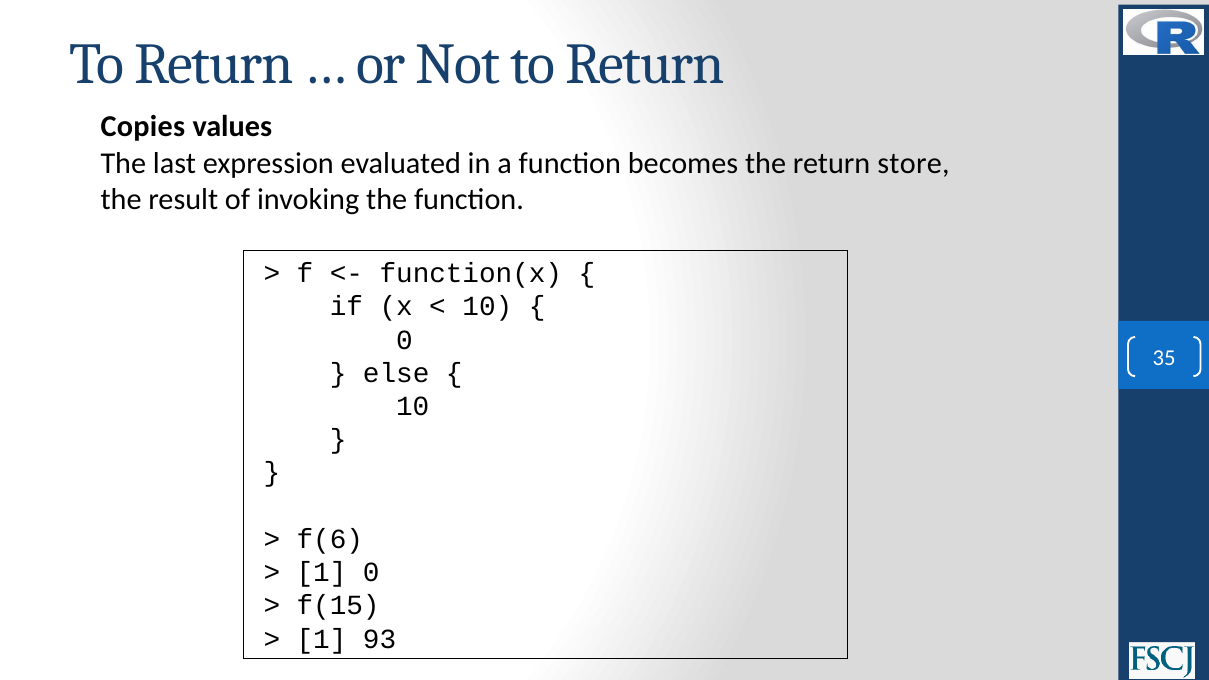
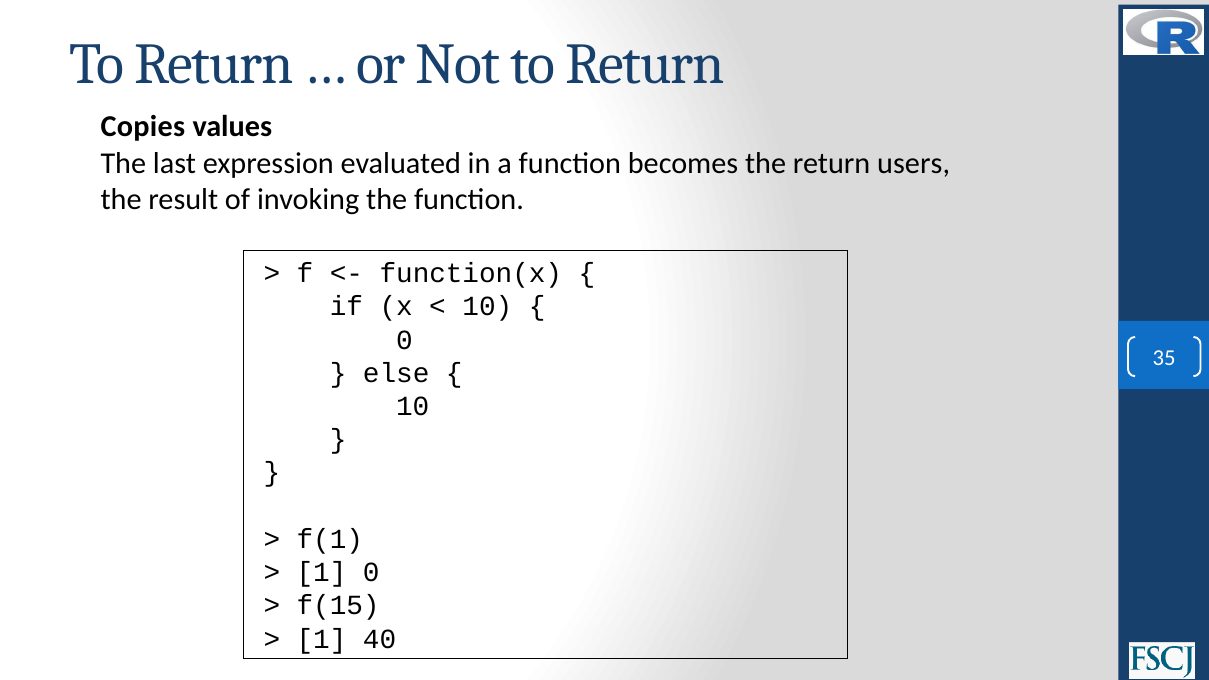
store: store -> users (914, 163)
f(6: f(6 -> f(1 (330, 539)
93: 93 -> 40 (380, 639)
